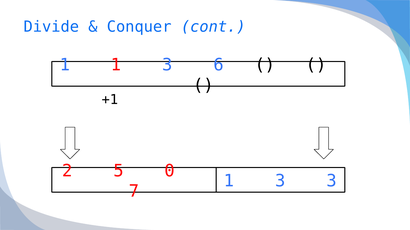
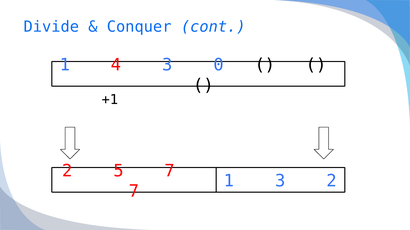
1 1: 1 -> 4 (116, 65)
6: 6 -> 0 (219, 65)
5 0: 0 -> 7 (170, 171)
3 3: 3 -> 2 (332, 181)
